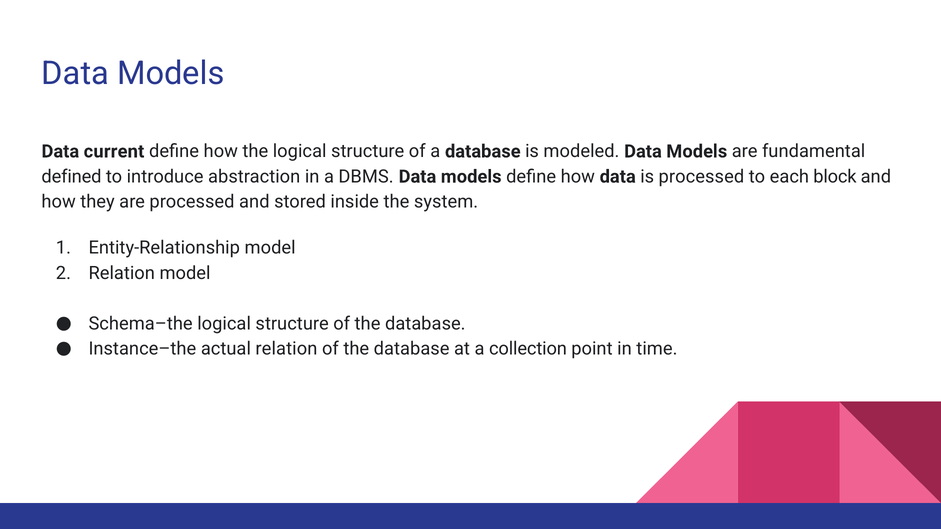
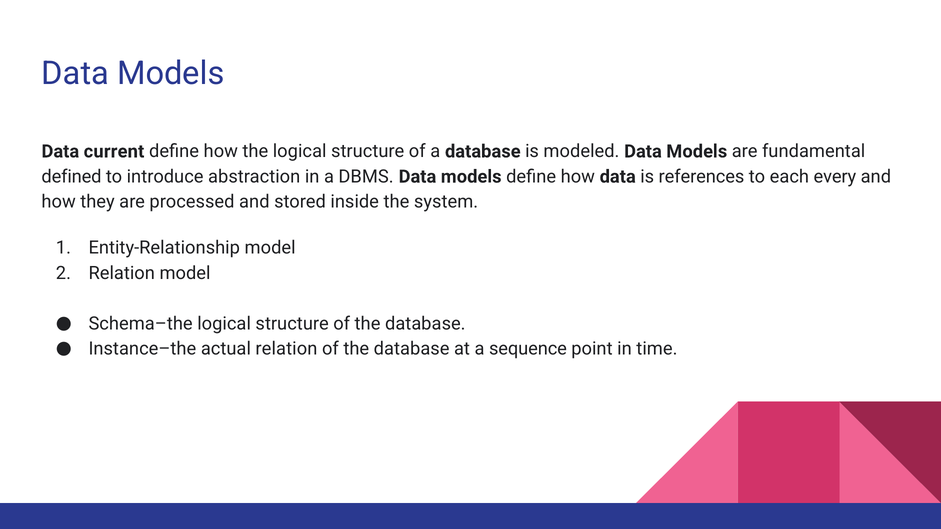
is processed: processed -> references (701, 177)
block: block -> every (835, 177)
collection: collection -> sequence (528, 349)
